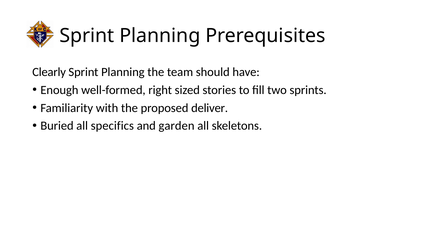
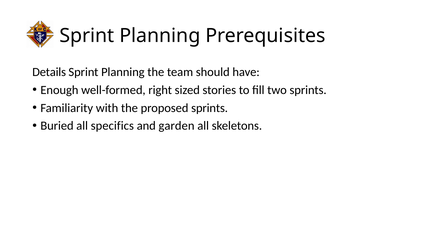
Clearly: Clearly -> Details (49, 72)
proposed deliver: deliver -> sprints (210, 108)
